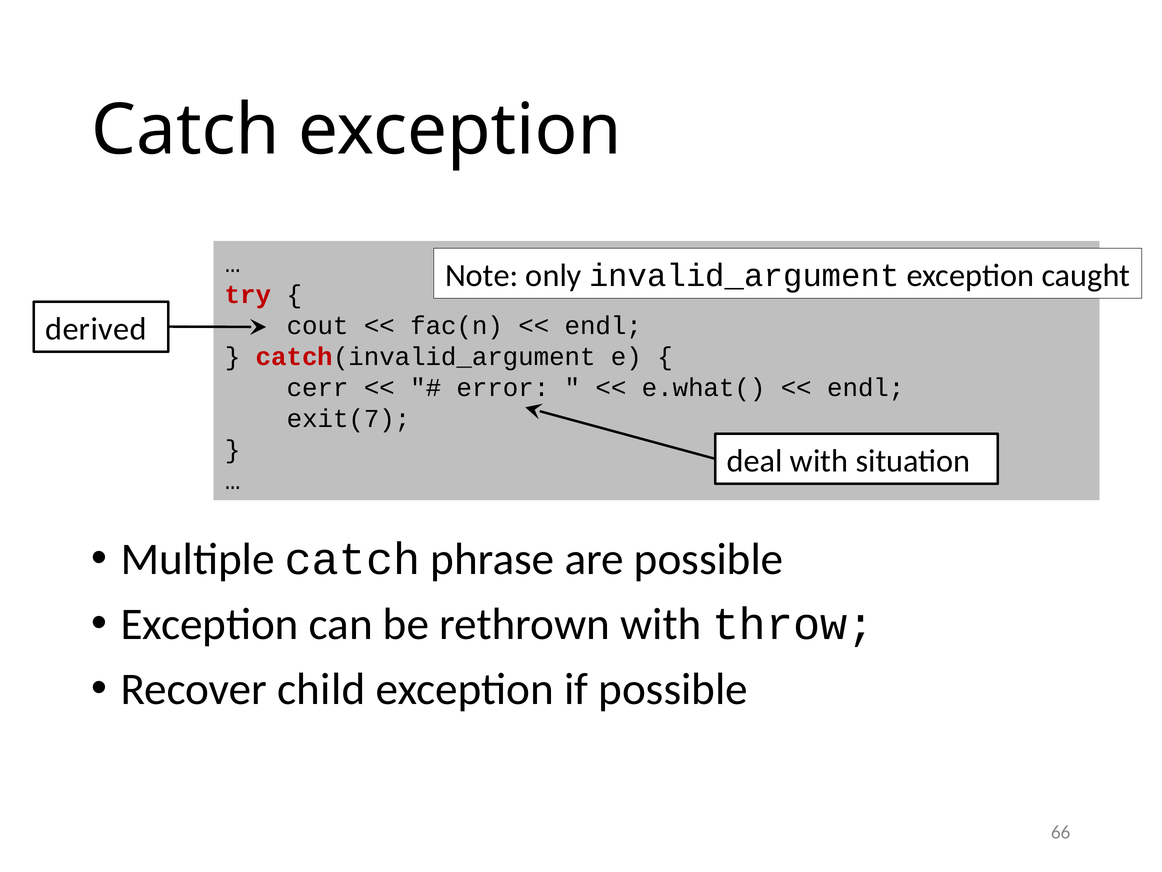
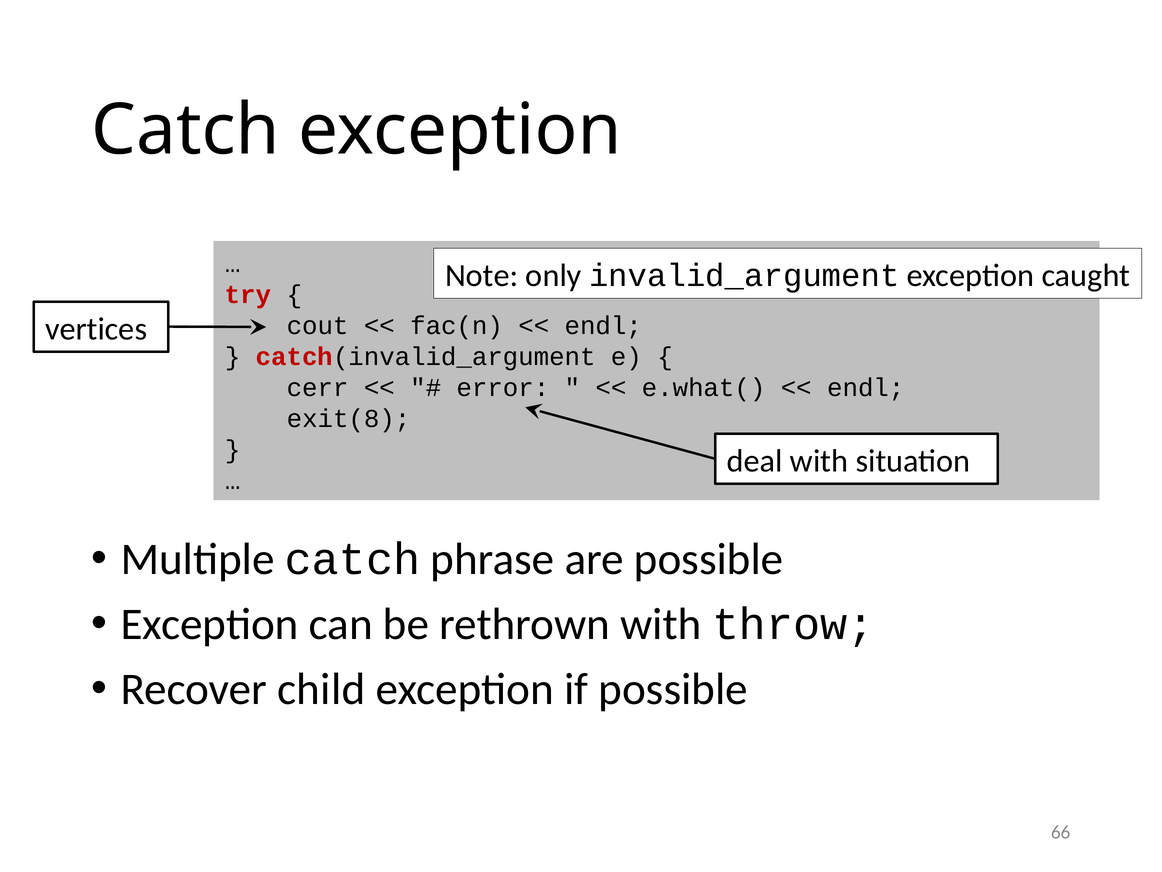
derived: derived -> vertices (96, 329)
exit(7: exit(7 -> exit(8 (348, 419)
